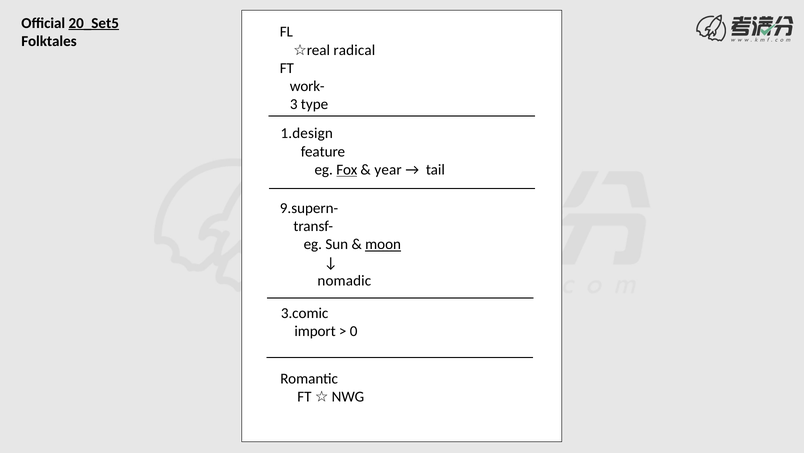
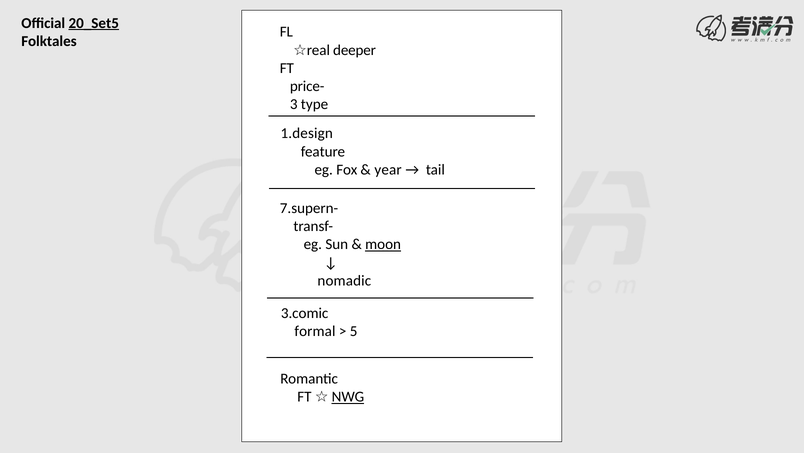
radical: radical -> deeper (355, 50)
work-: work- -> price- (307, 86)
Fox underline: present -> none (347, 169)
9.supern-: 9.supern- -> 7.supern- (309, 208)
import: import -> formal (315, 331)
0: 0 -> 5 (354, 331)
NWG underline: none -> present (348, 396)
